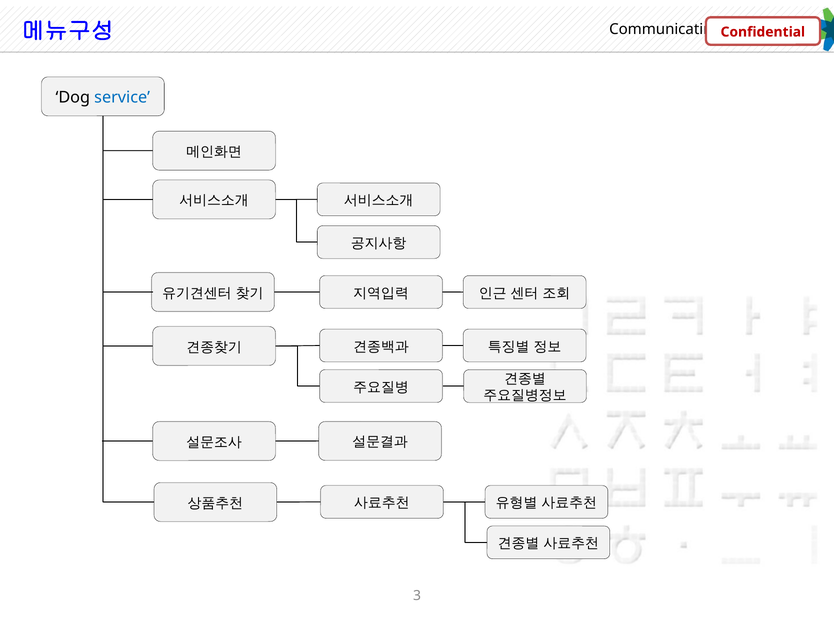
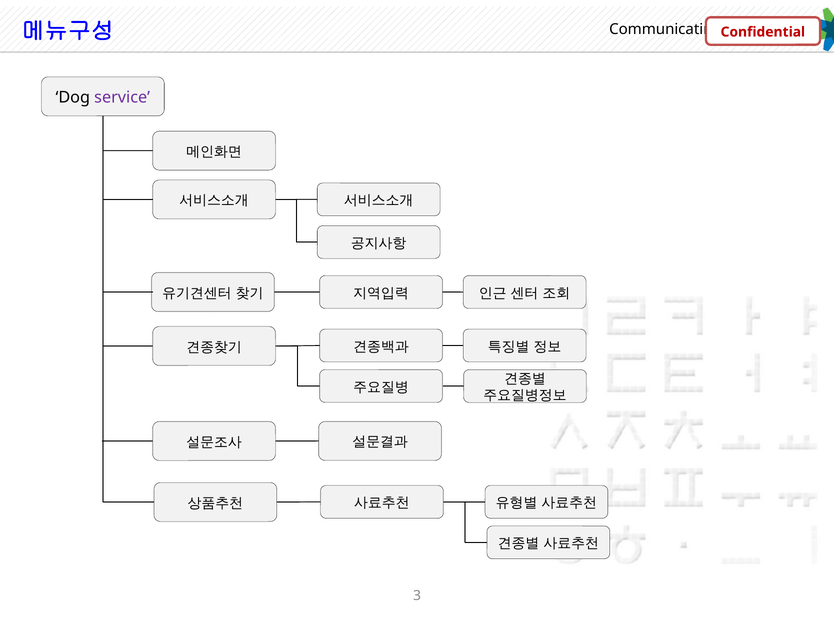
service colour: blue -> purple (122, 98)
